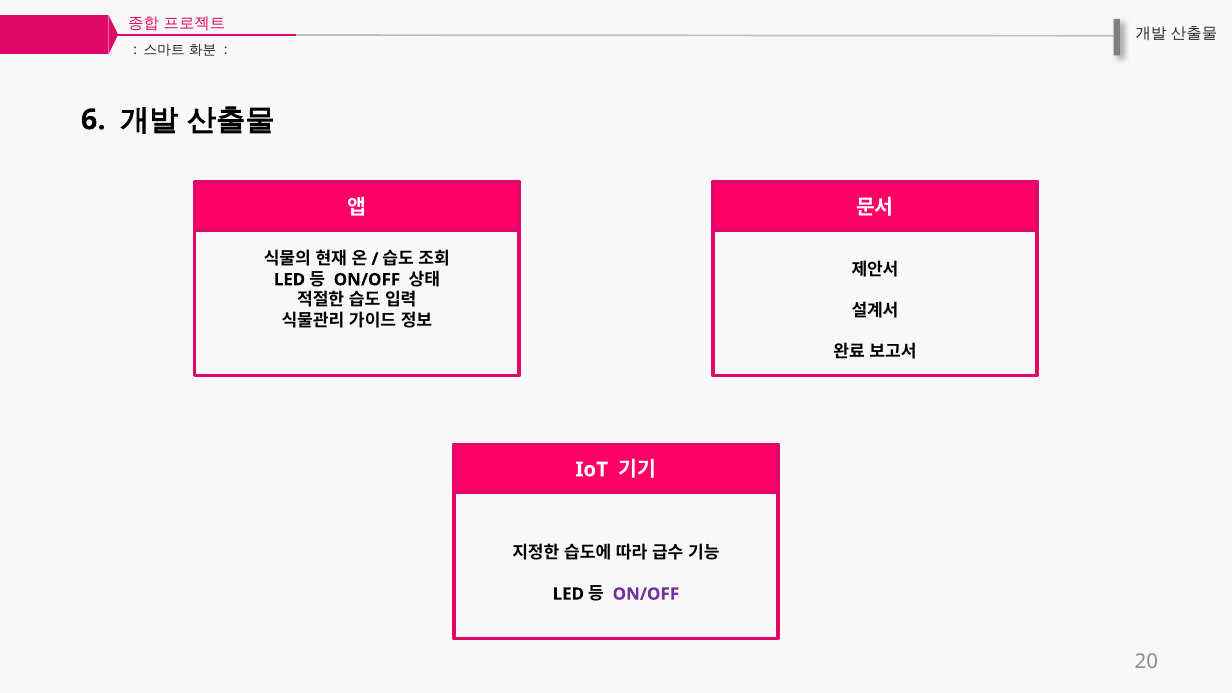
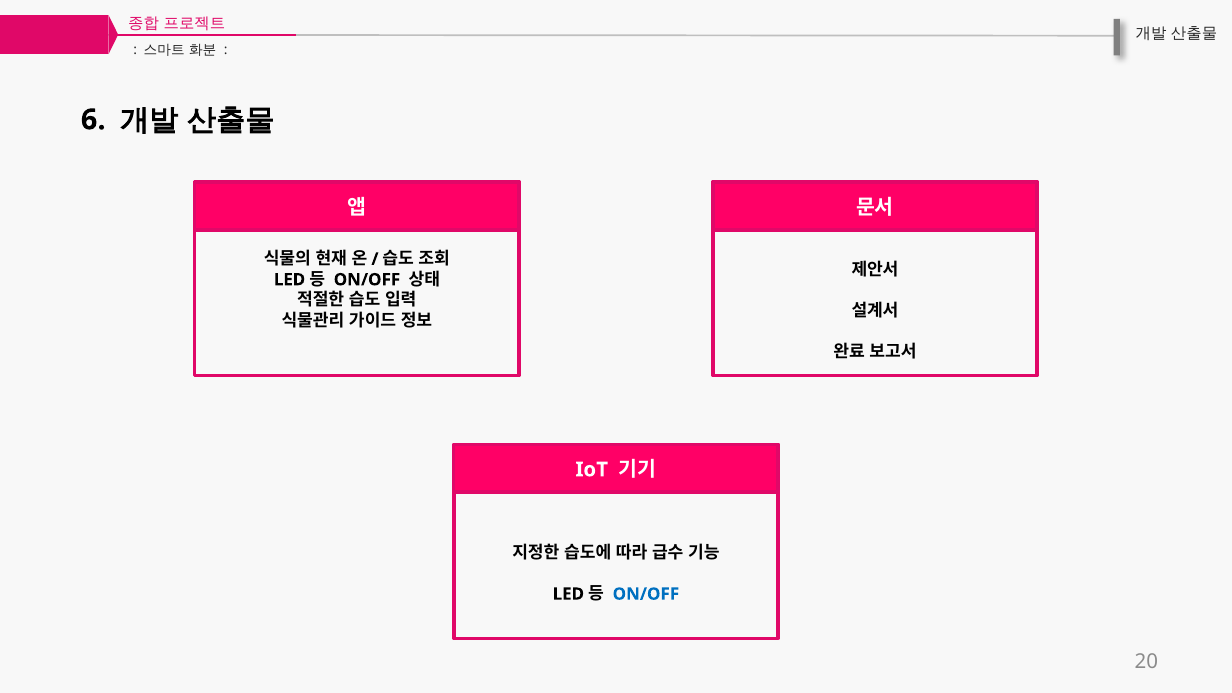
ON/OFF colour: purple -> blue (646, 594)
